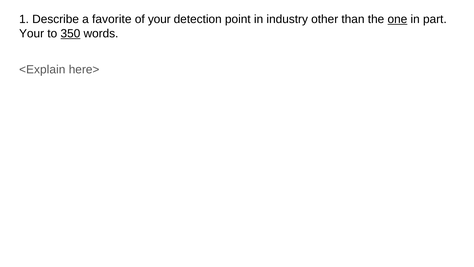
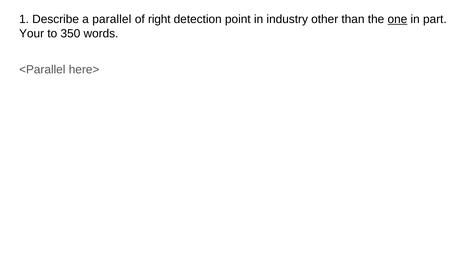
favorite: favorite -> parallel (112, 19)
of your: your -> right (159, 19)
350 underline: present -> none (70, 34)
<Explain: <Explain -> <Parallel (42, 70)
